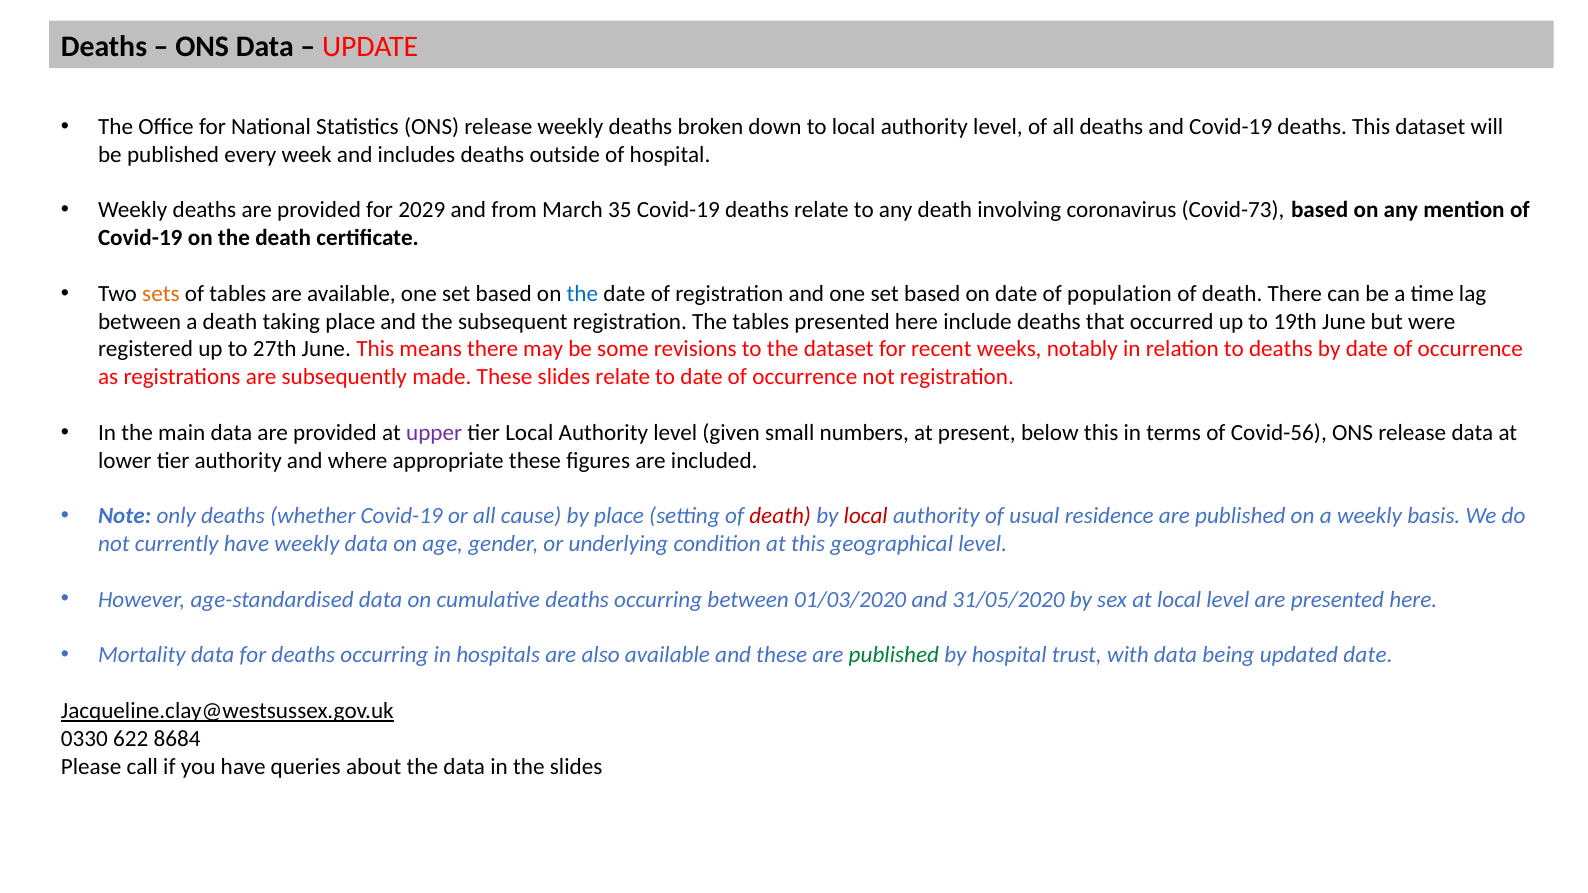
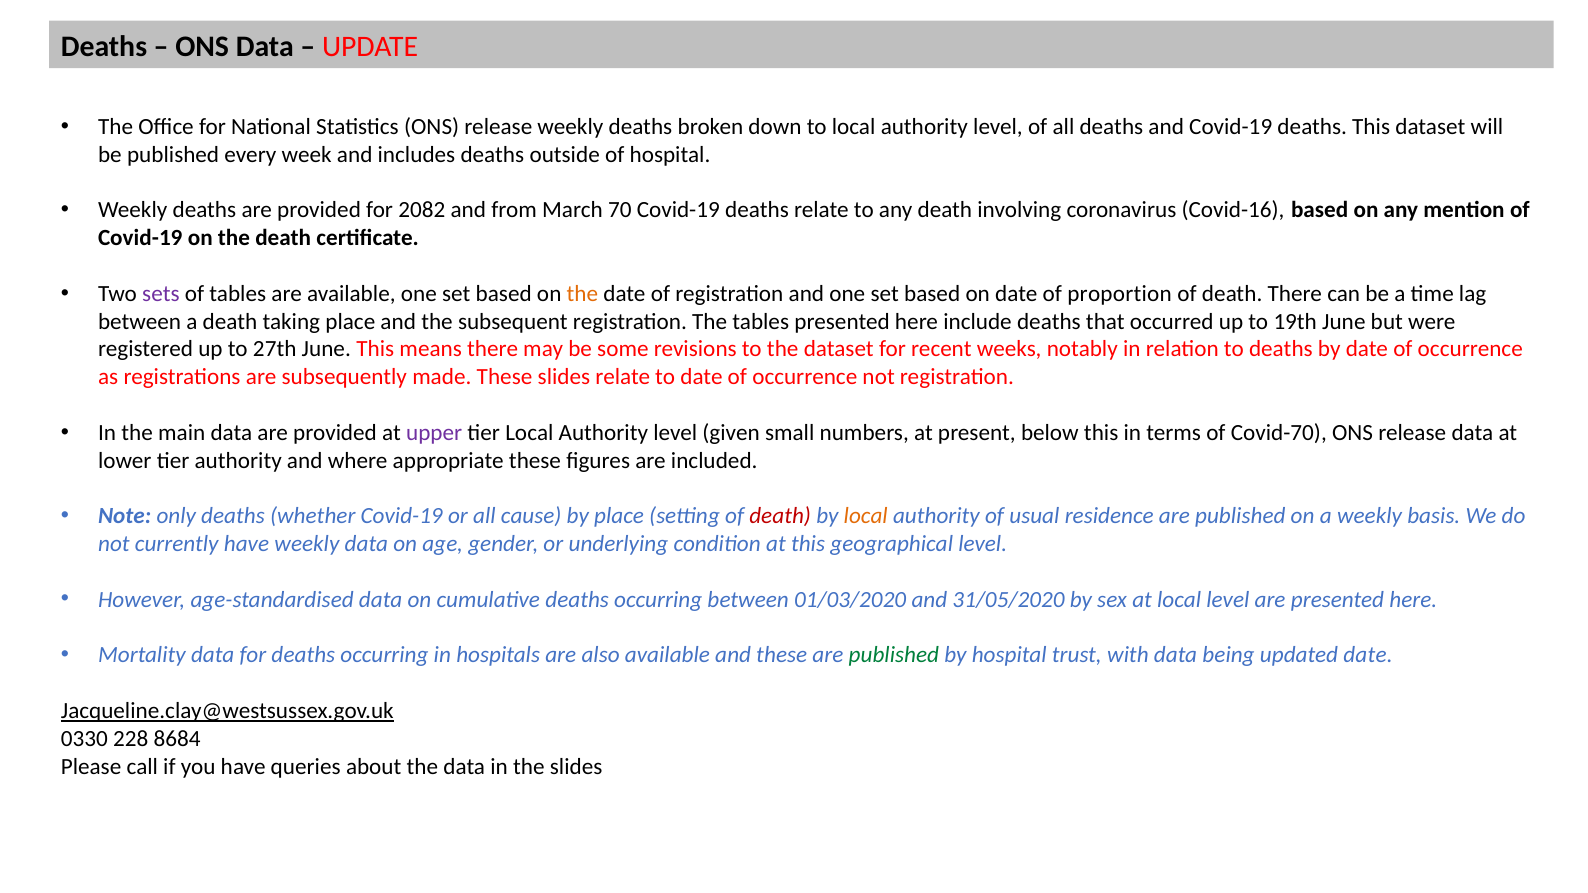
2029: 2029 -> 2082 (422, 210)
35: 35 -> 70 (620, 210)
Covid-73: Covid-73 -> Covid-16 (1233, 210)
sets colour: orange -> purple (161, 294)
the colour: blue -> orange (582, 294)
population: population -> proportion (1119, 294)
Covid-56: Covid-56 -> Covid-70 (1279, 433)
local colour: red -> orange (866, 516)
622: 622 -> 228 (131, 739)
